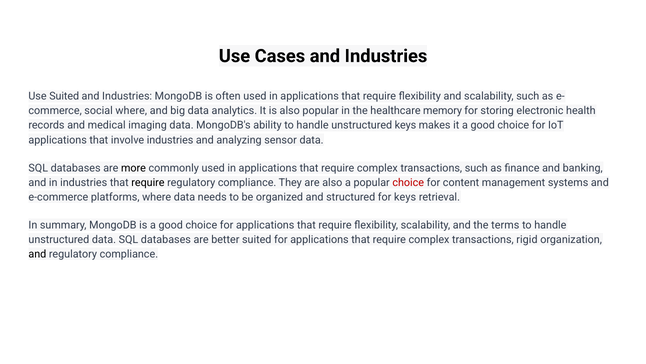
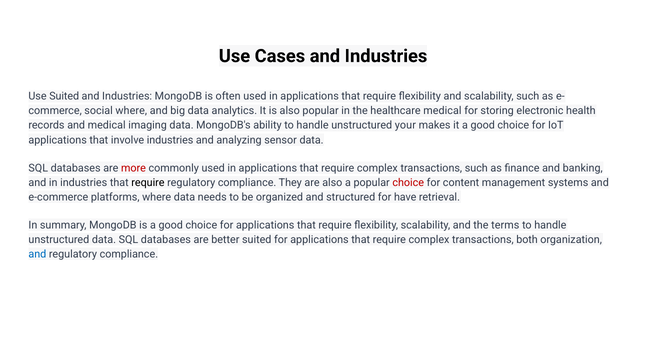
healthcare memory: memory -> medical (442, 111)
unstructured keys: keys -> your (405, 125)
more colour: black -> red (133, 168)
for keys: keys -> have (405, 197)
rigid: rigid -> both (527, 239)
and colour: black -> blue (37, 254)
